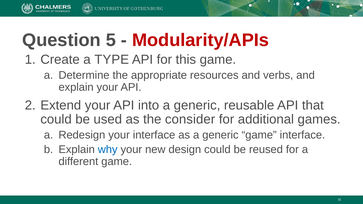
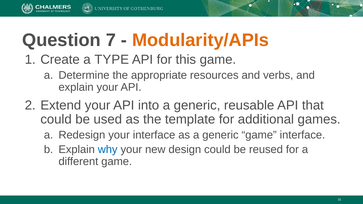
5: 5 -> 7 (111, 40)
Modularity/APIs colour: red -> orange (201, 40)
consider: consider -> template (190, 120)
